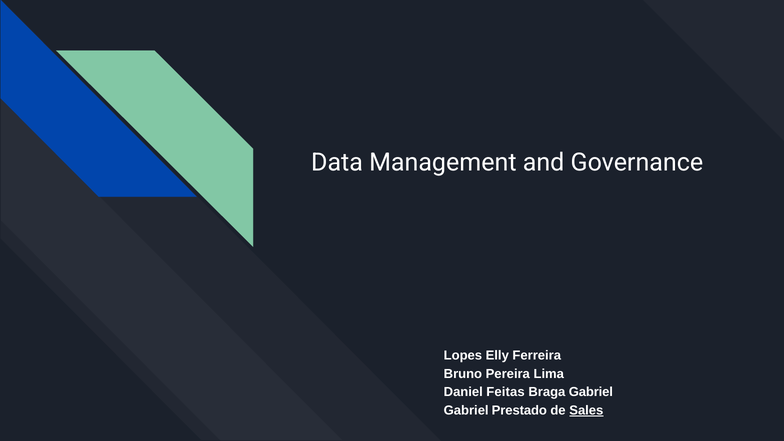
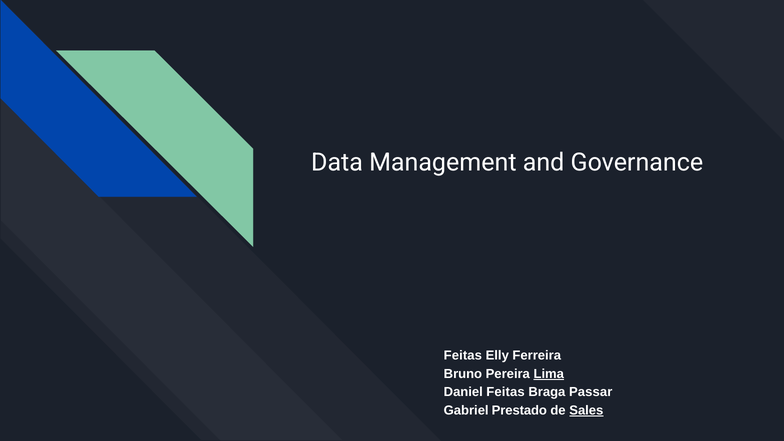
Lopes: Lopes -> Feitas (463, 356)
Lima underline: none -> present (549, 374)
Braga Gabriel: Gabriel -> Passar (591, 392)
